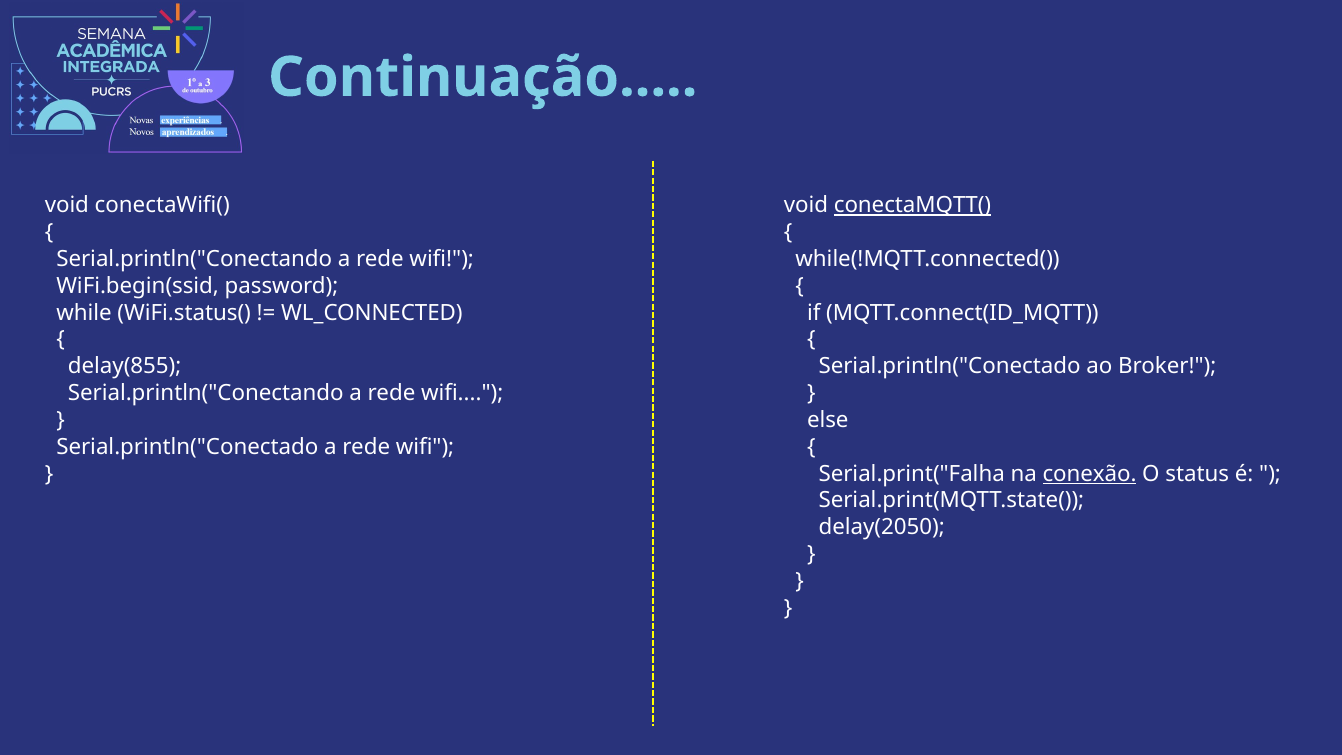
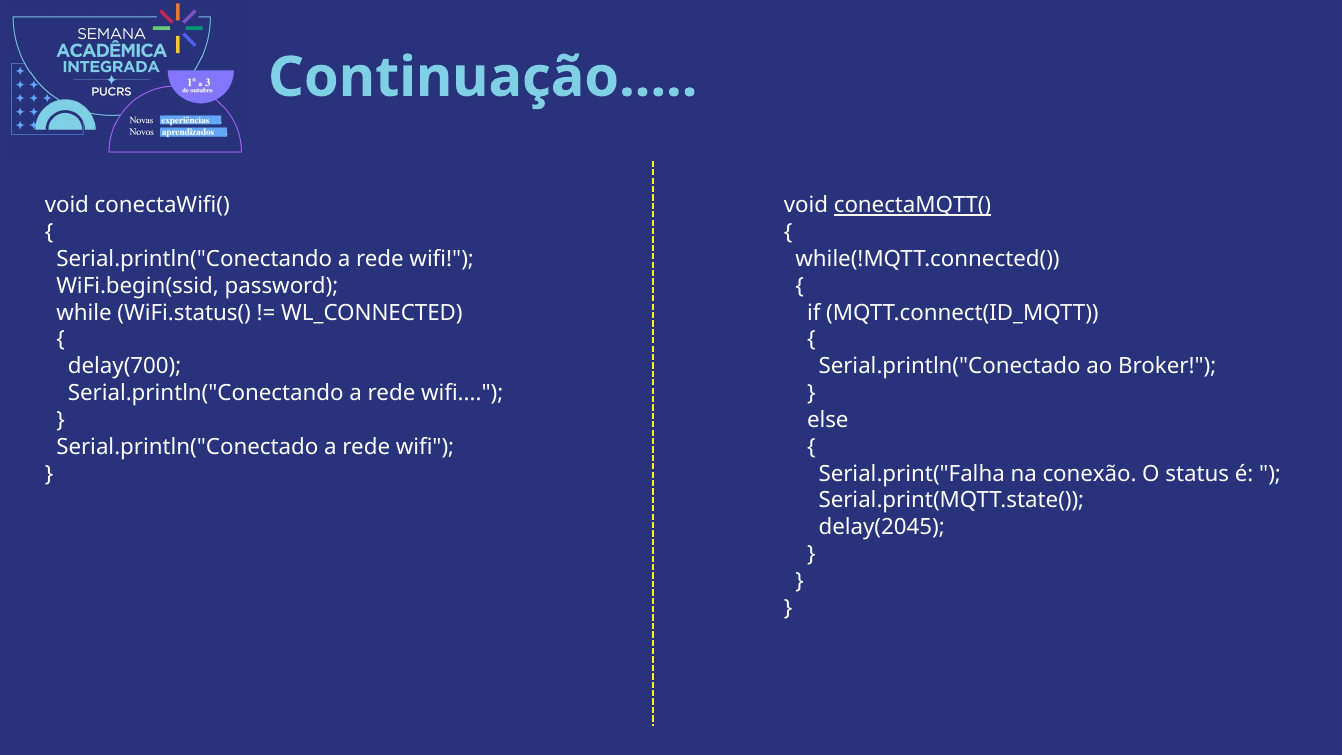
delay(855: delay(855 -> delay(700 (125, 366)
conexão underline: present -> none (1090, 474)
delay(2050: delay(2050 -> delay(2045 (882, 527)
